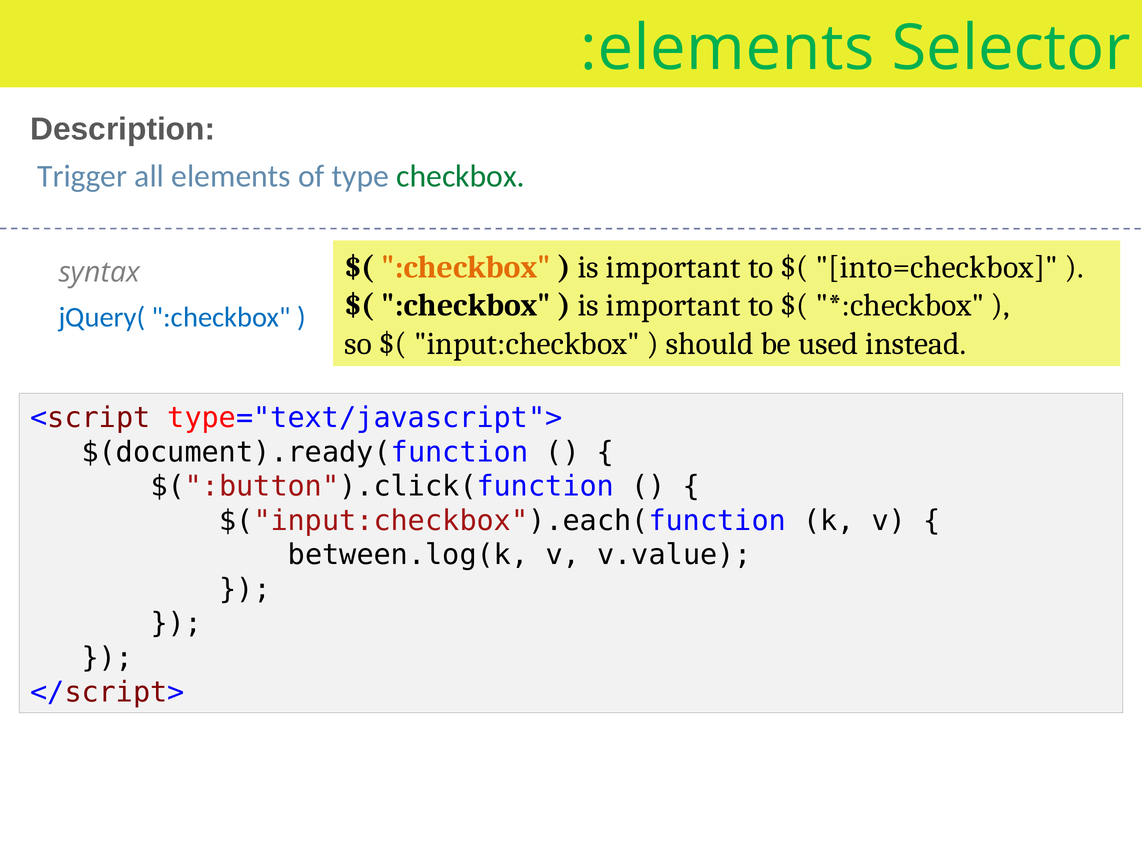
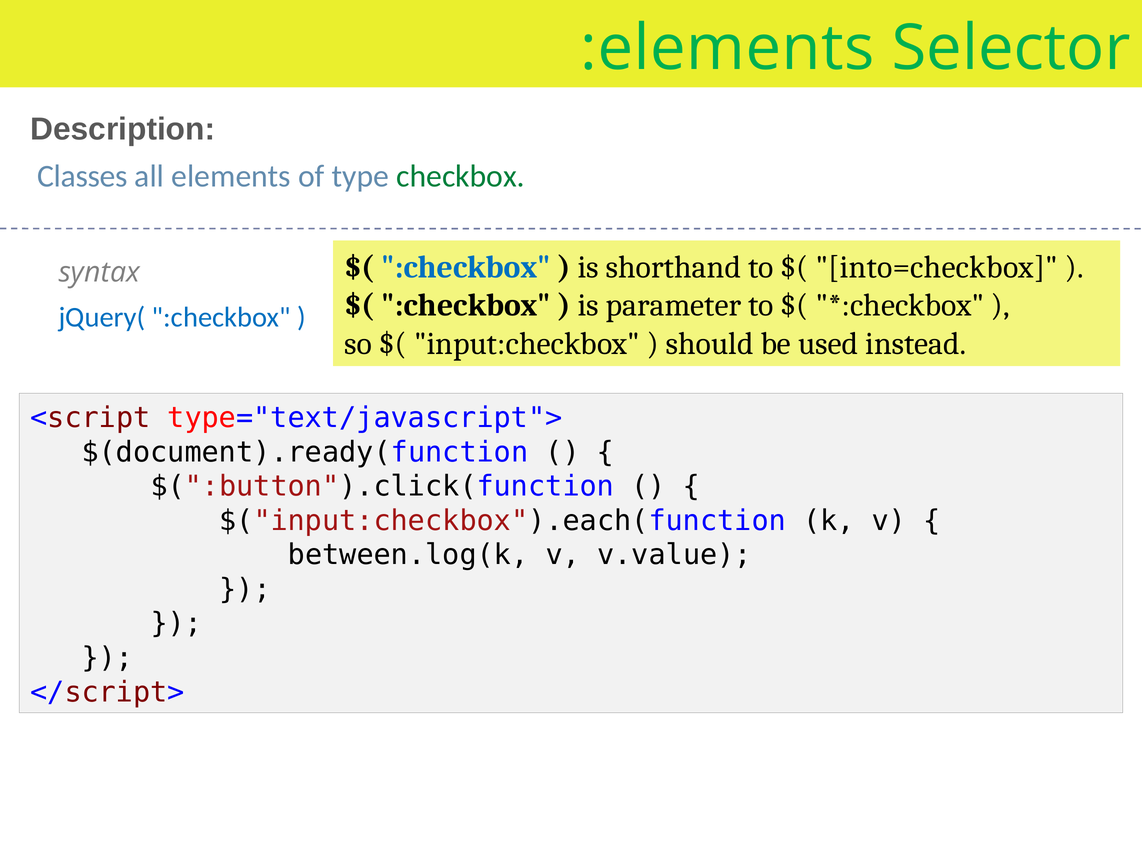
Trigger: Trigger -> Classes (82, 176)
:checkbox colour: orange -> blue (466, 267)
important: important -> shorthand (673, 267)
important: important -> parameter (673, 305)
